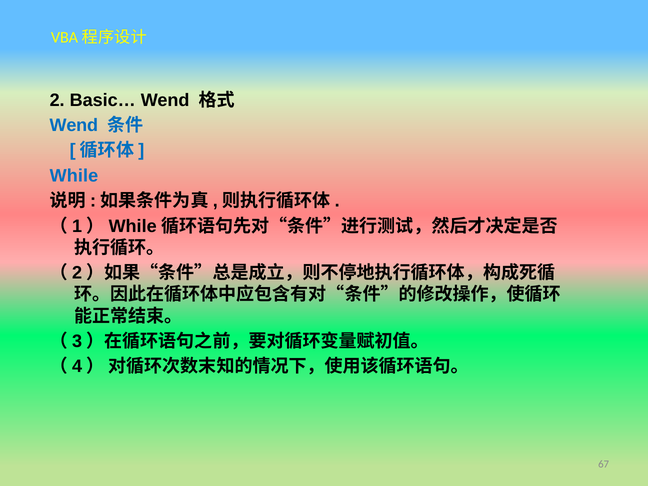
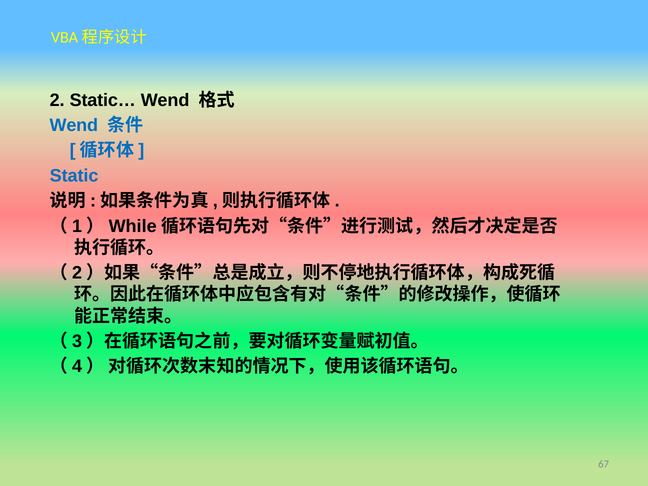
Basic…: Basic… -> Static… (103, 100)
While: While -> Static (74, 176)
